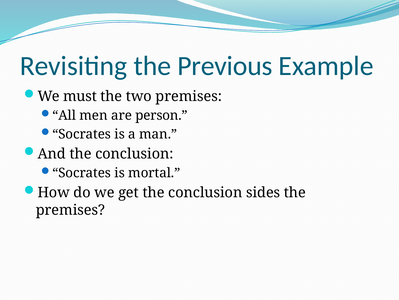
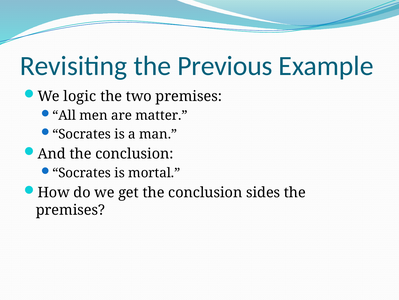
must: must -> logic (80, 96)
person: person -> matter (161, 115)
